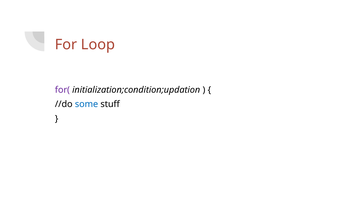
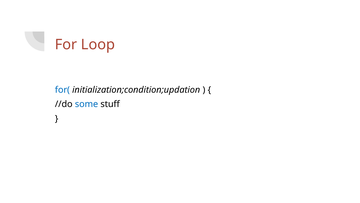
for( colour: purple -> blue (62, 90)
